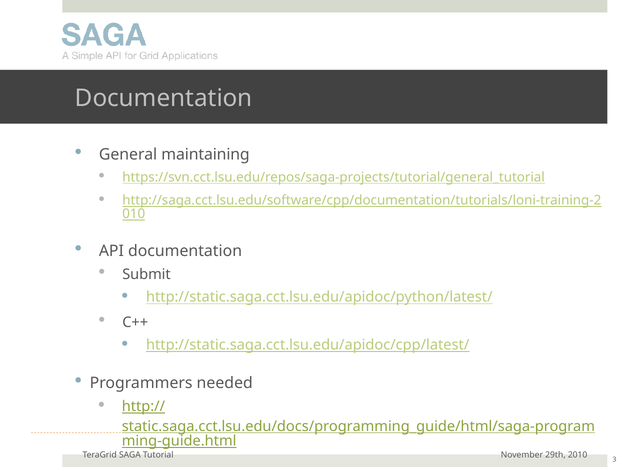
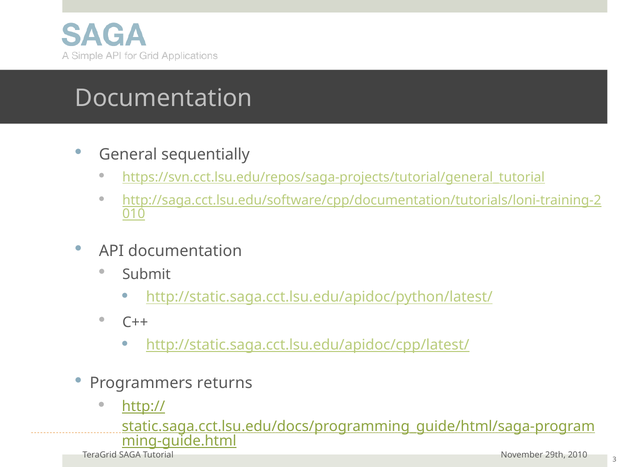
maintaining: maintaining -> sequentially (206, 155)
needed: needed -> returns (225, 383)
